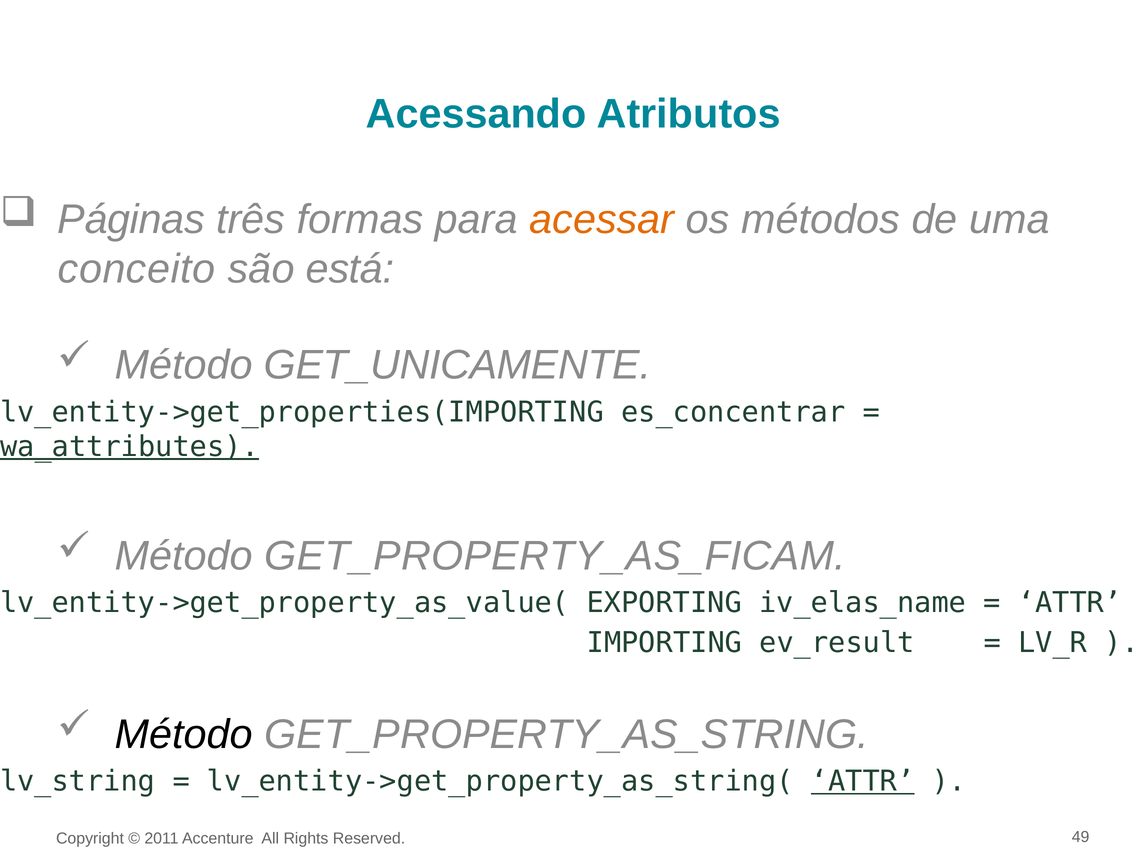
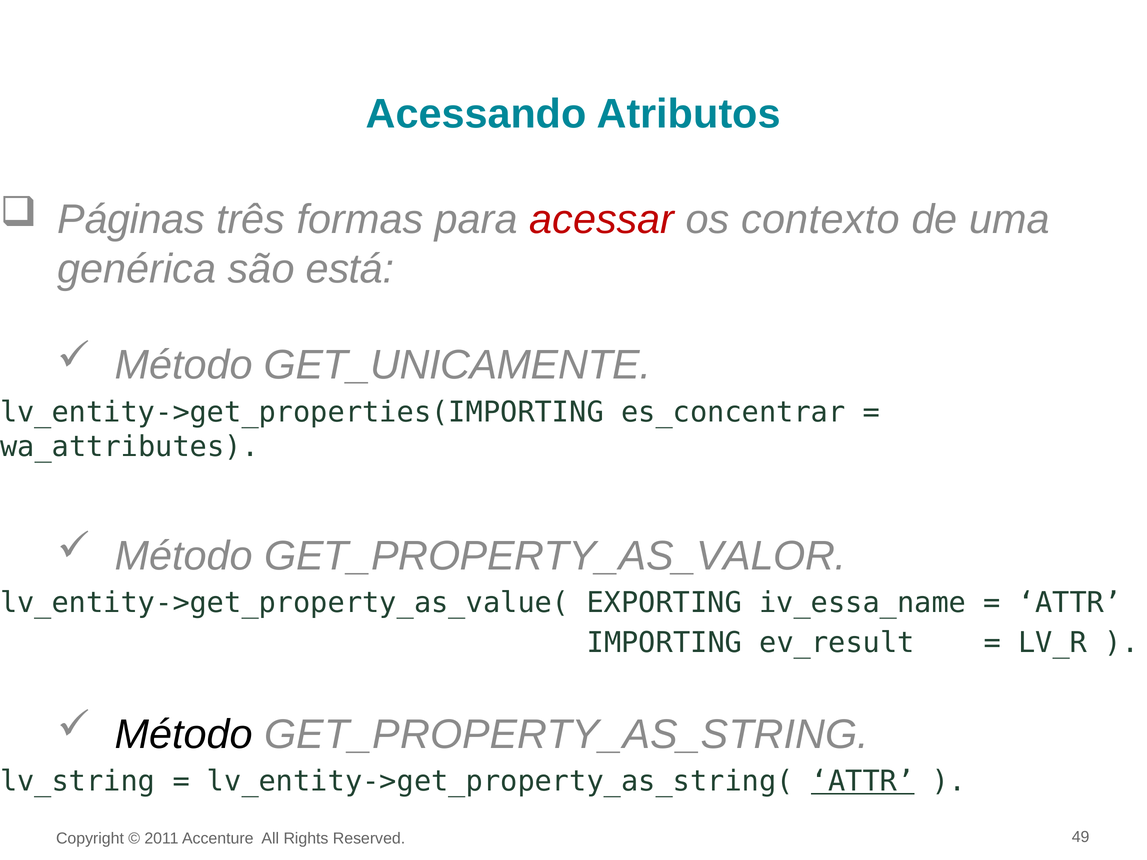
acessar colour: orange -> red (602, 220)
métodos: métodos -> contexto (820, 220)
conceito: conceito -> genérica (137, 269)
wa_attributes underline: present -> none (129, 447)
GET_PROPERTY_AS_FICAM: GET_PROPERTY_AS_FICAM -> GET_PROPERTY_AS_VALOR (555, 556)
iv_elas_name: iv_elas_name -> iv_essa_name (863, 603)
